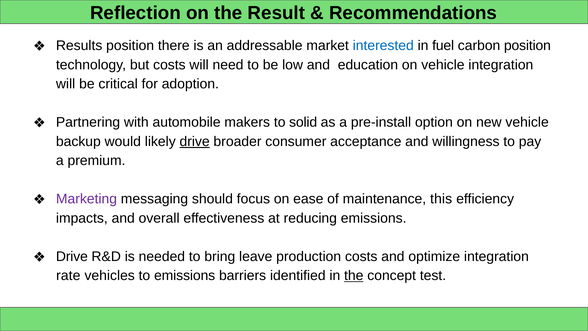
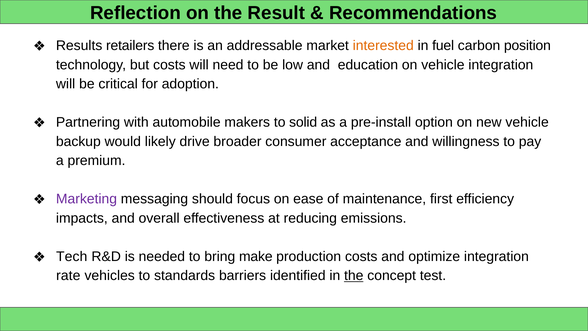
Results position: position -> retailers (130, 46)
interested colour: blue -> orange (383, 46)
drive underline: present -> none (195, 141)
this: this -> first (441, 199)
Drive: Drive -> Tech (72, 256)
leave: leave -> make (256, 256)
to emissions: emissions -> standards (185, 275)
